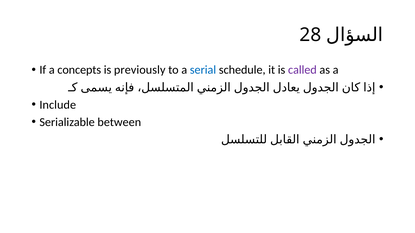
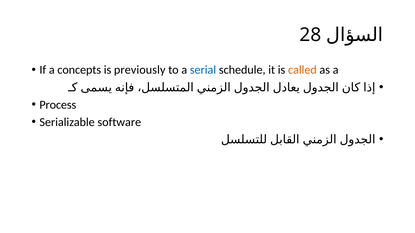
called colour: purple -> orange (302, 70)
Include: Include -> Process (58, 105)
between: between -> software (119, 122)
